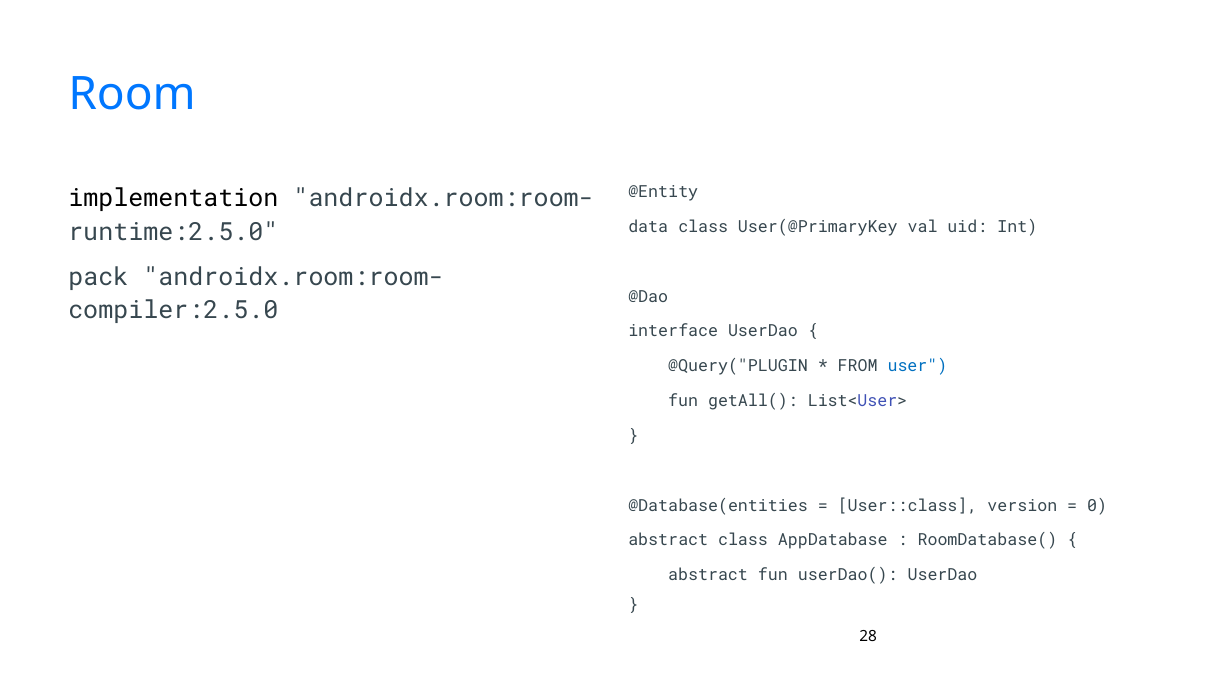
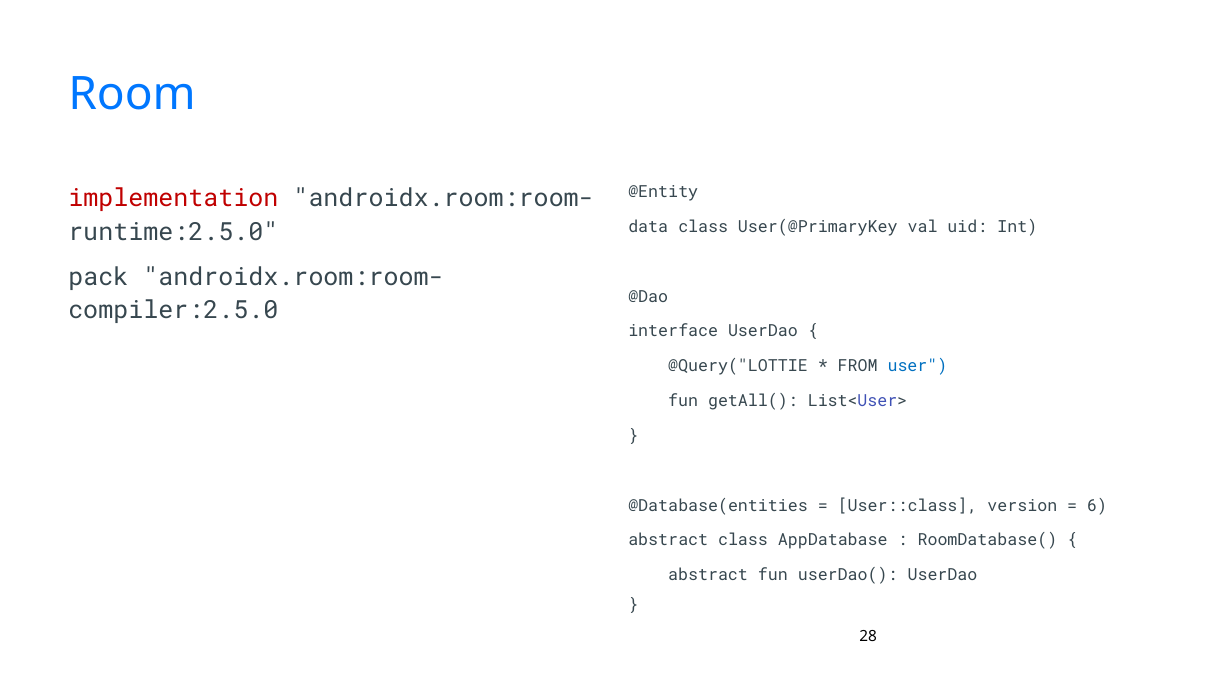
implementation colour: black -> red (173, 199)
@Query("PLUGIN: @Query("PLUGIN -> @Query("LOTTIE (738, 366)
0: 0 -> 6 (1097, 506)
